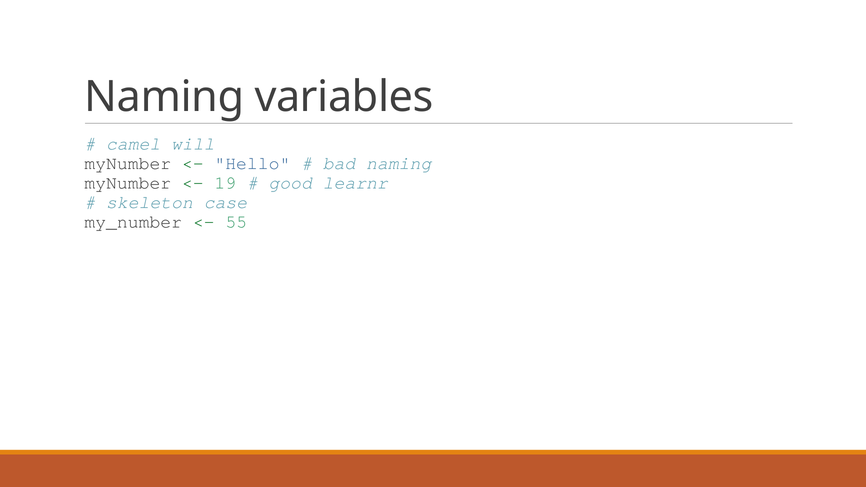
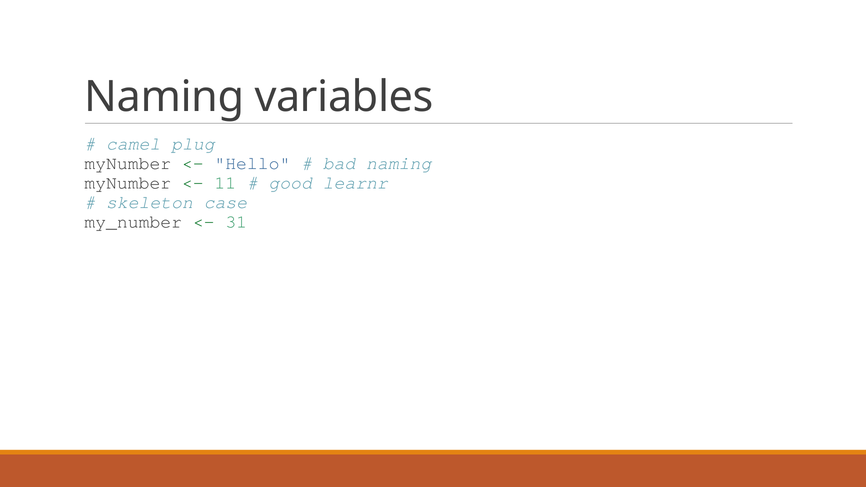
will: will -> plug (193, 144)
19: 19 -> 11 (225, 183)
55: 55 -> 31 (236, 222)
